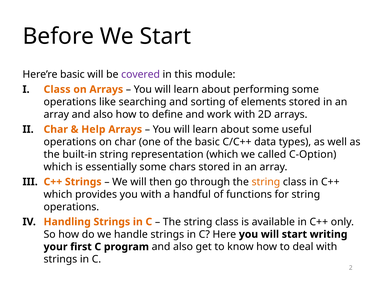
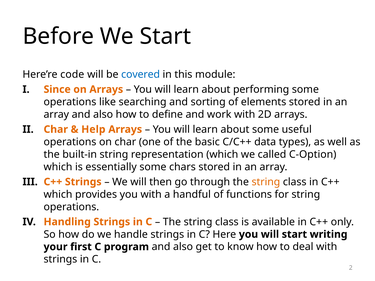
Here’re basic: basic -> code (72, 74)
covered colour: purple -> blue (141, 74)
Class: Class -> Since (57, 89)
